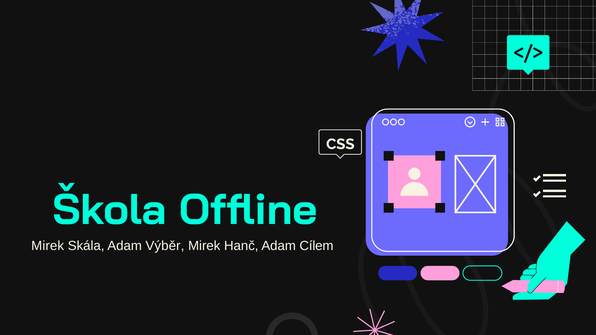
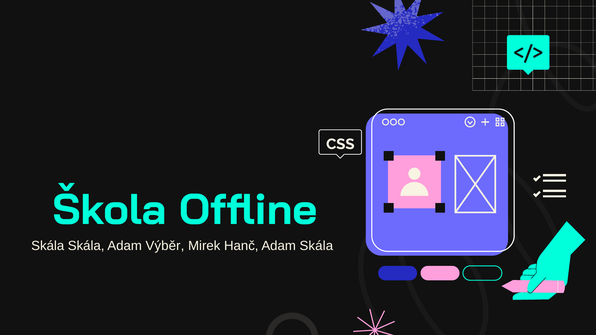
Mirek: Mirek -> Skála (48, 246)
Cílem: Cílem -> Skála (316, 246)
